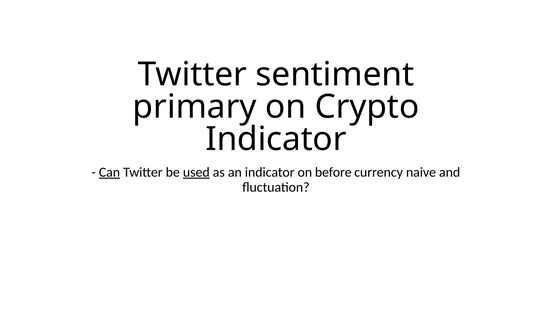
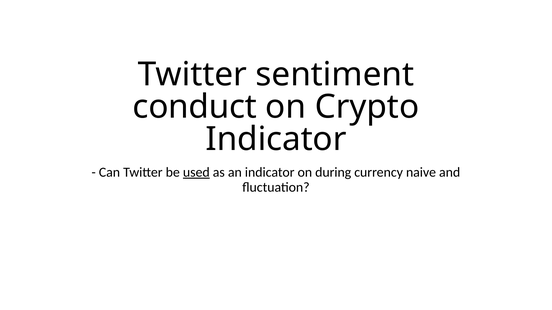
primary: primary -> conduct (195, 107)
Can underline: present -> none (109, 173)
before: before -> during (333, 173)
